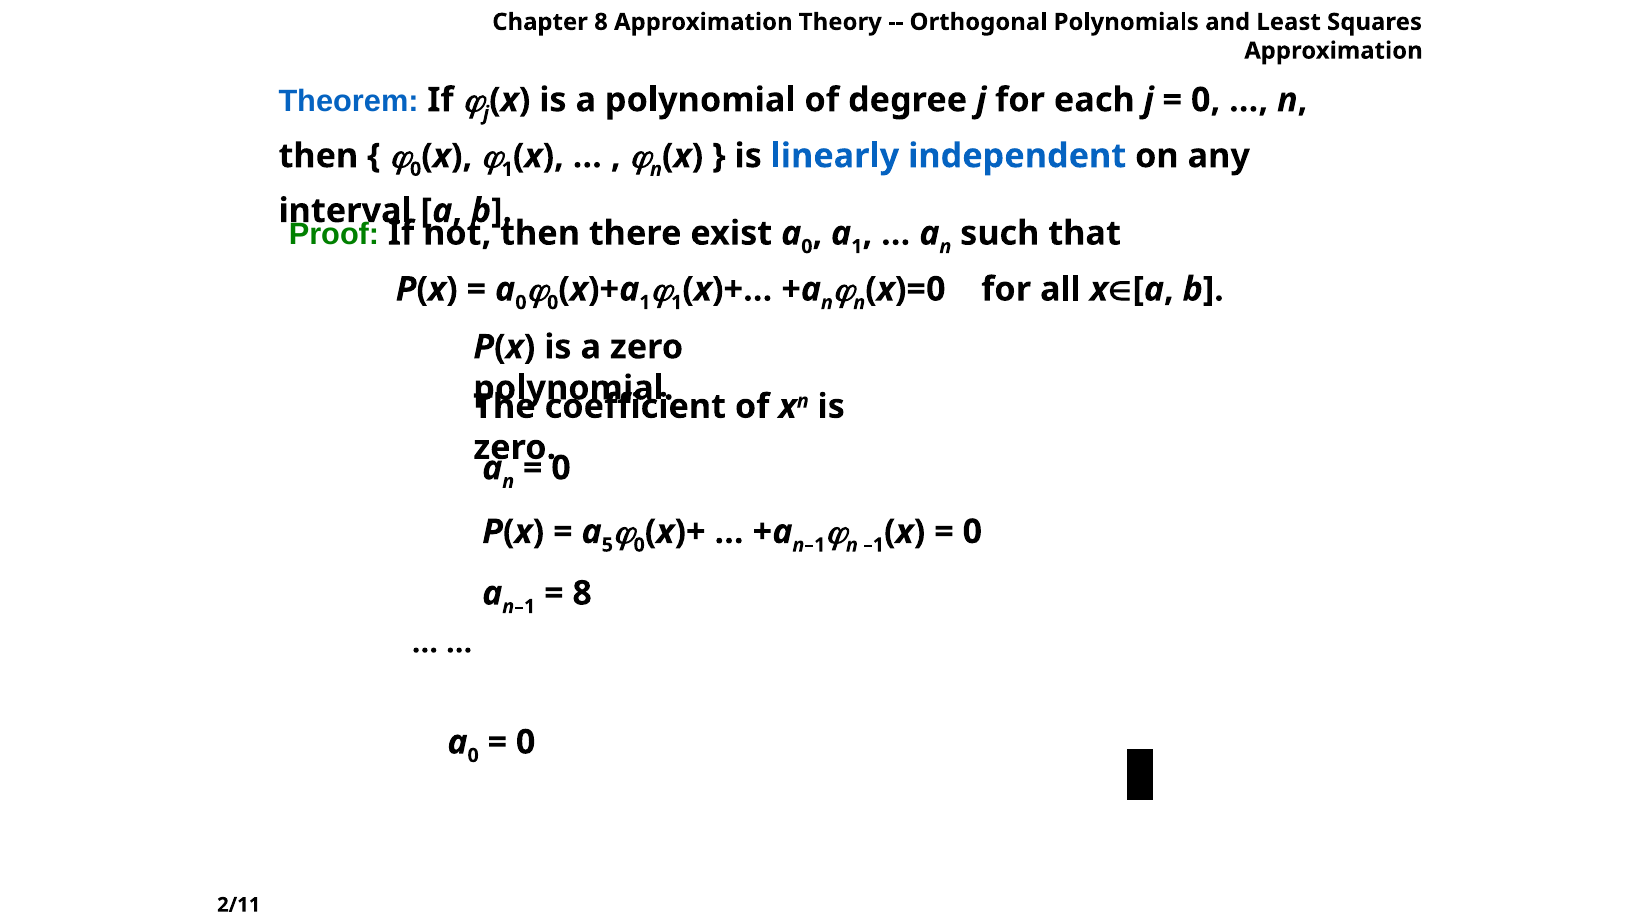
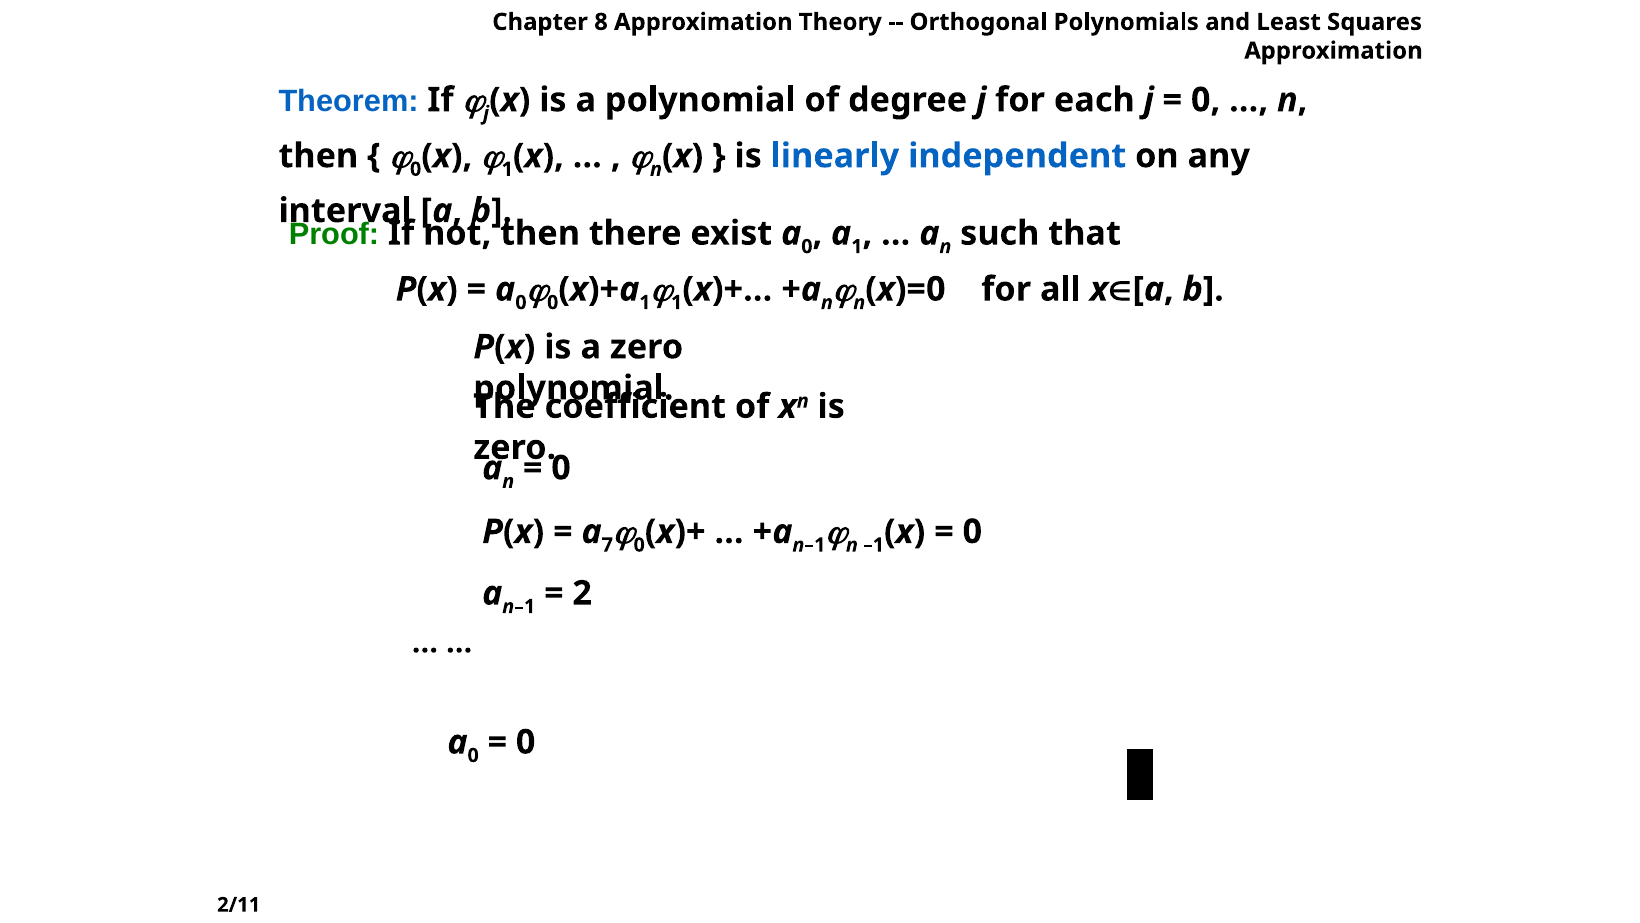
5: 5 -> 7 (607, 545)
8: 8 -> 2 (582, 593)
